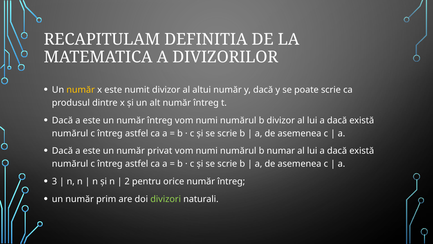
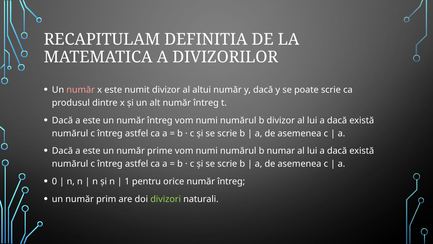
număr colour: yellow -> pink (81, 90)
privat: privat -> prime (160, 151)
3: 3 -> 0 (54, 181)
2: 2 -> 1 (127, 181)
